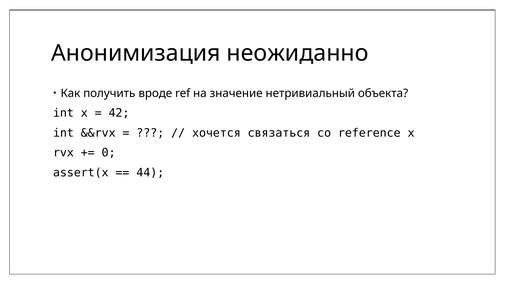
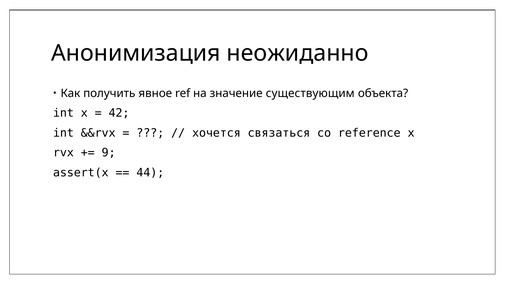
вроде: вроде -> явное (155, 93)
нетривиальный: нетривиальный -> существующим (310, 93)
0: 0 -> 9 (109, 153)
